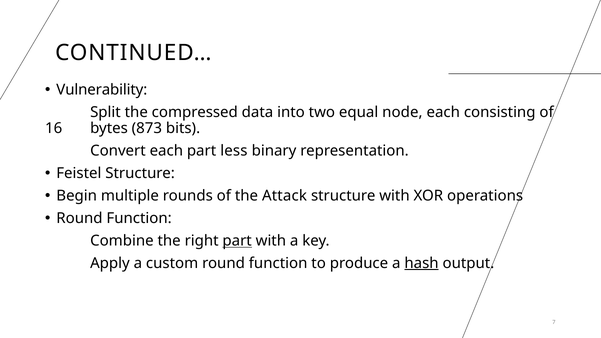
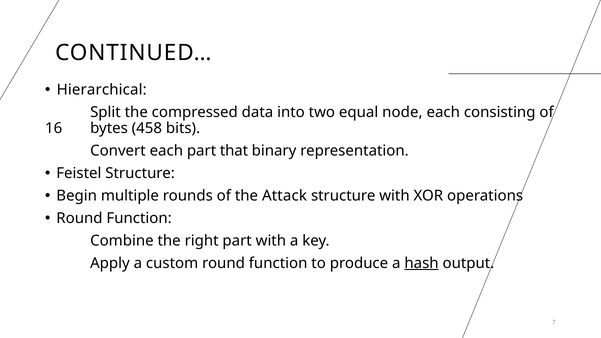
Vulnerability: Vulnerability -> Hierarchical (102, 90)
873: 873 -> 458 (147, 128)
less: less -> that (234, 151)
part underline: present -> none (237, 241)
